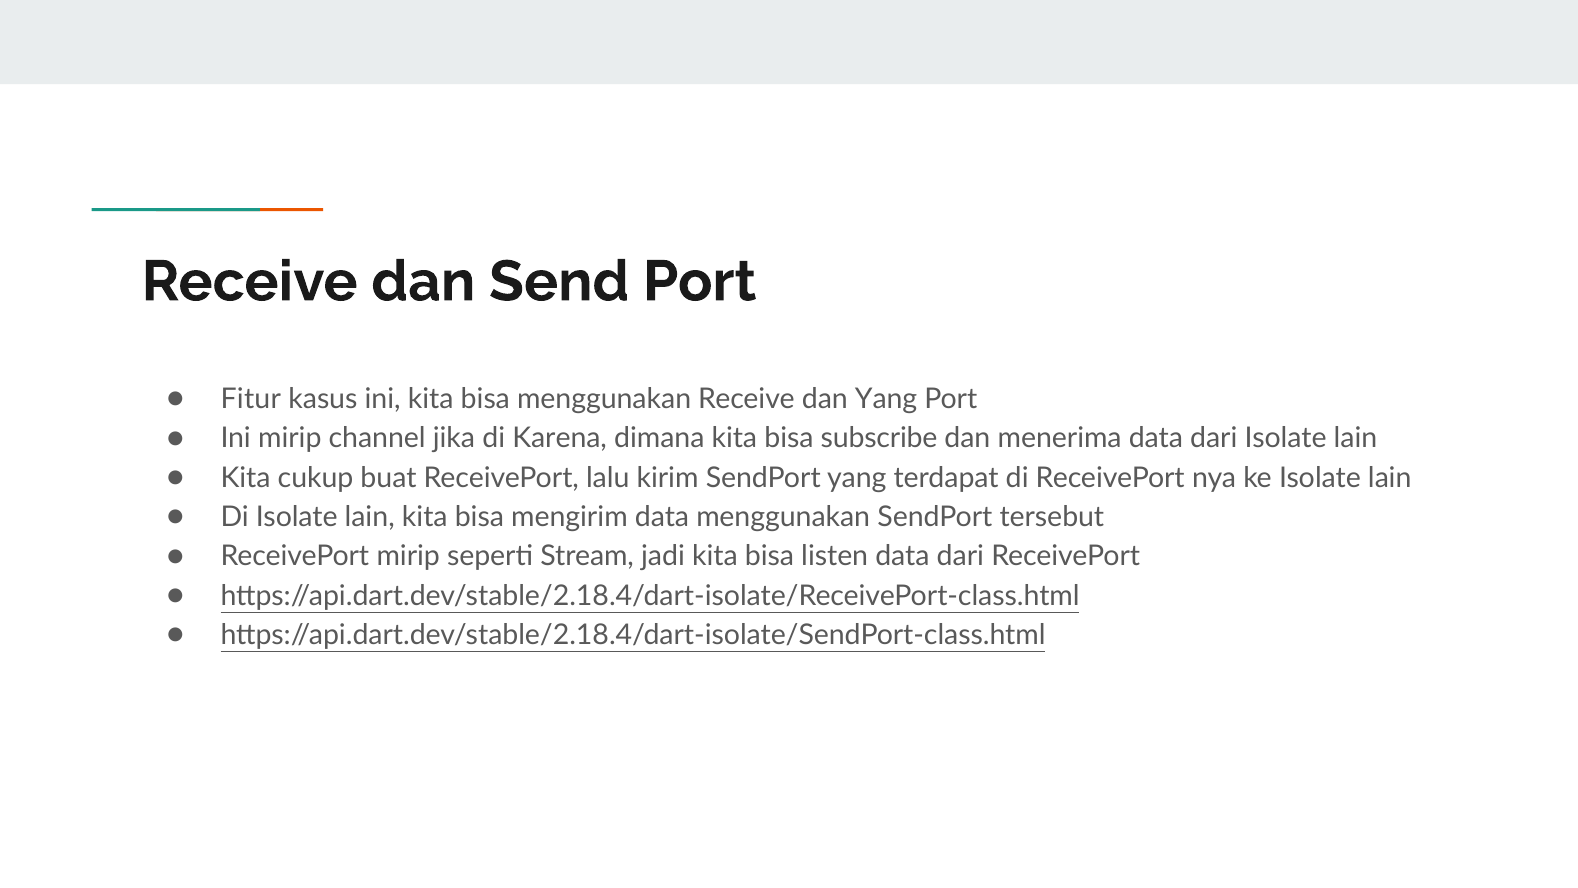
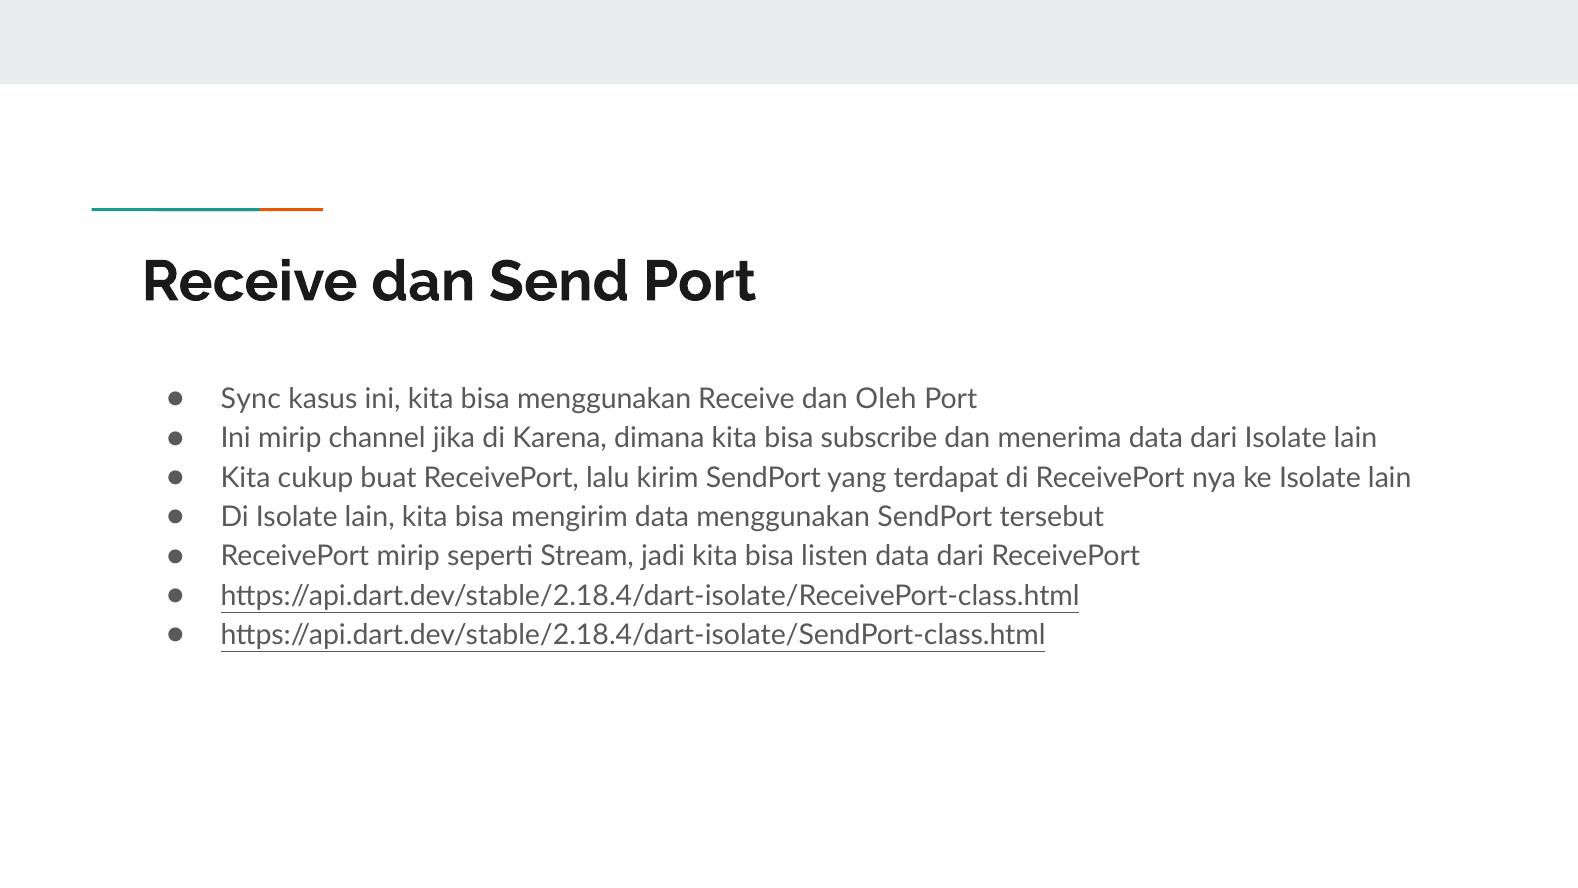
Fitur: Fitur -> Sync (251, 399)
dan Yang: Yang -> Oleh (886, 399)
